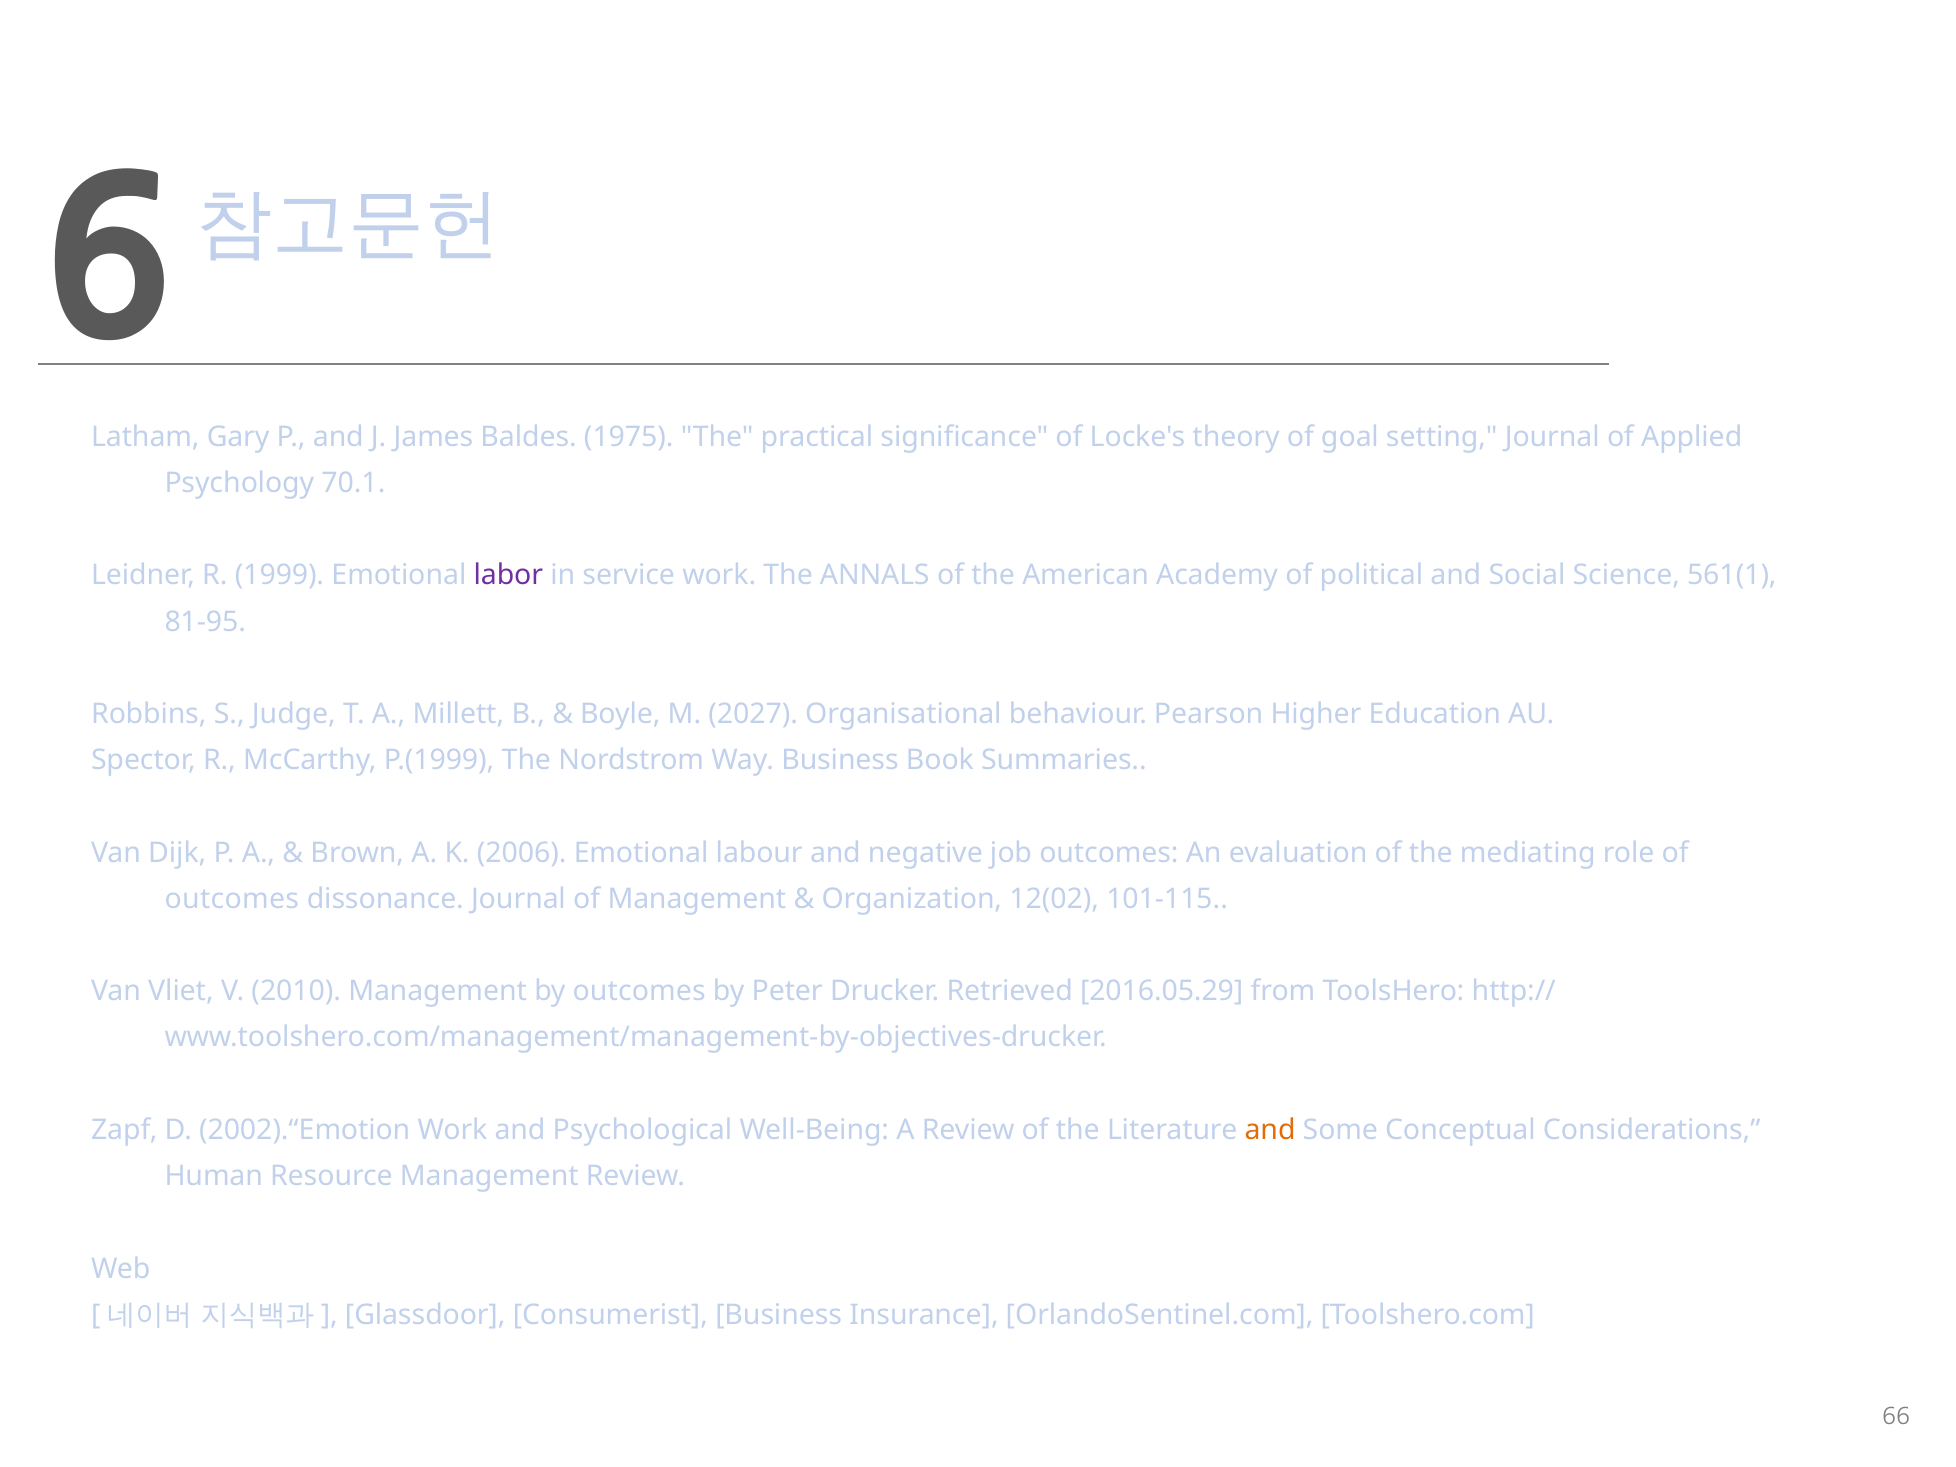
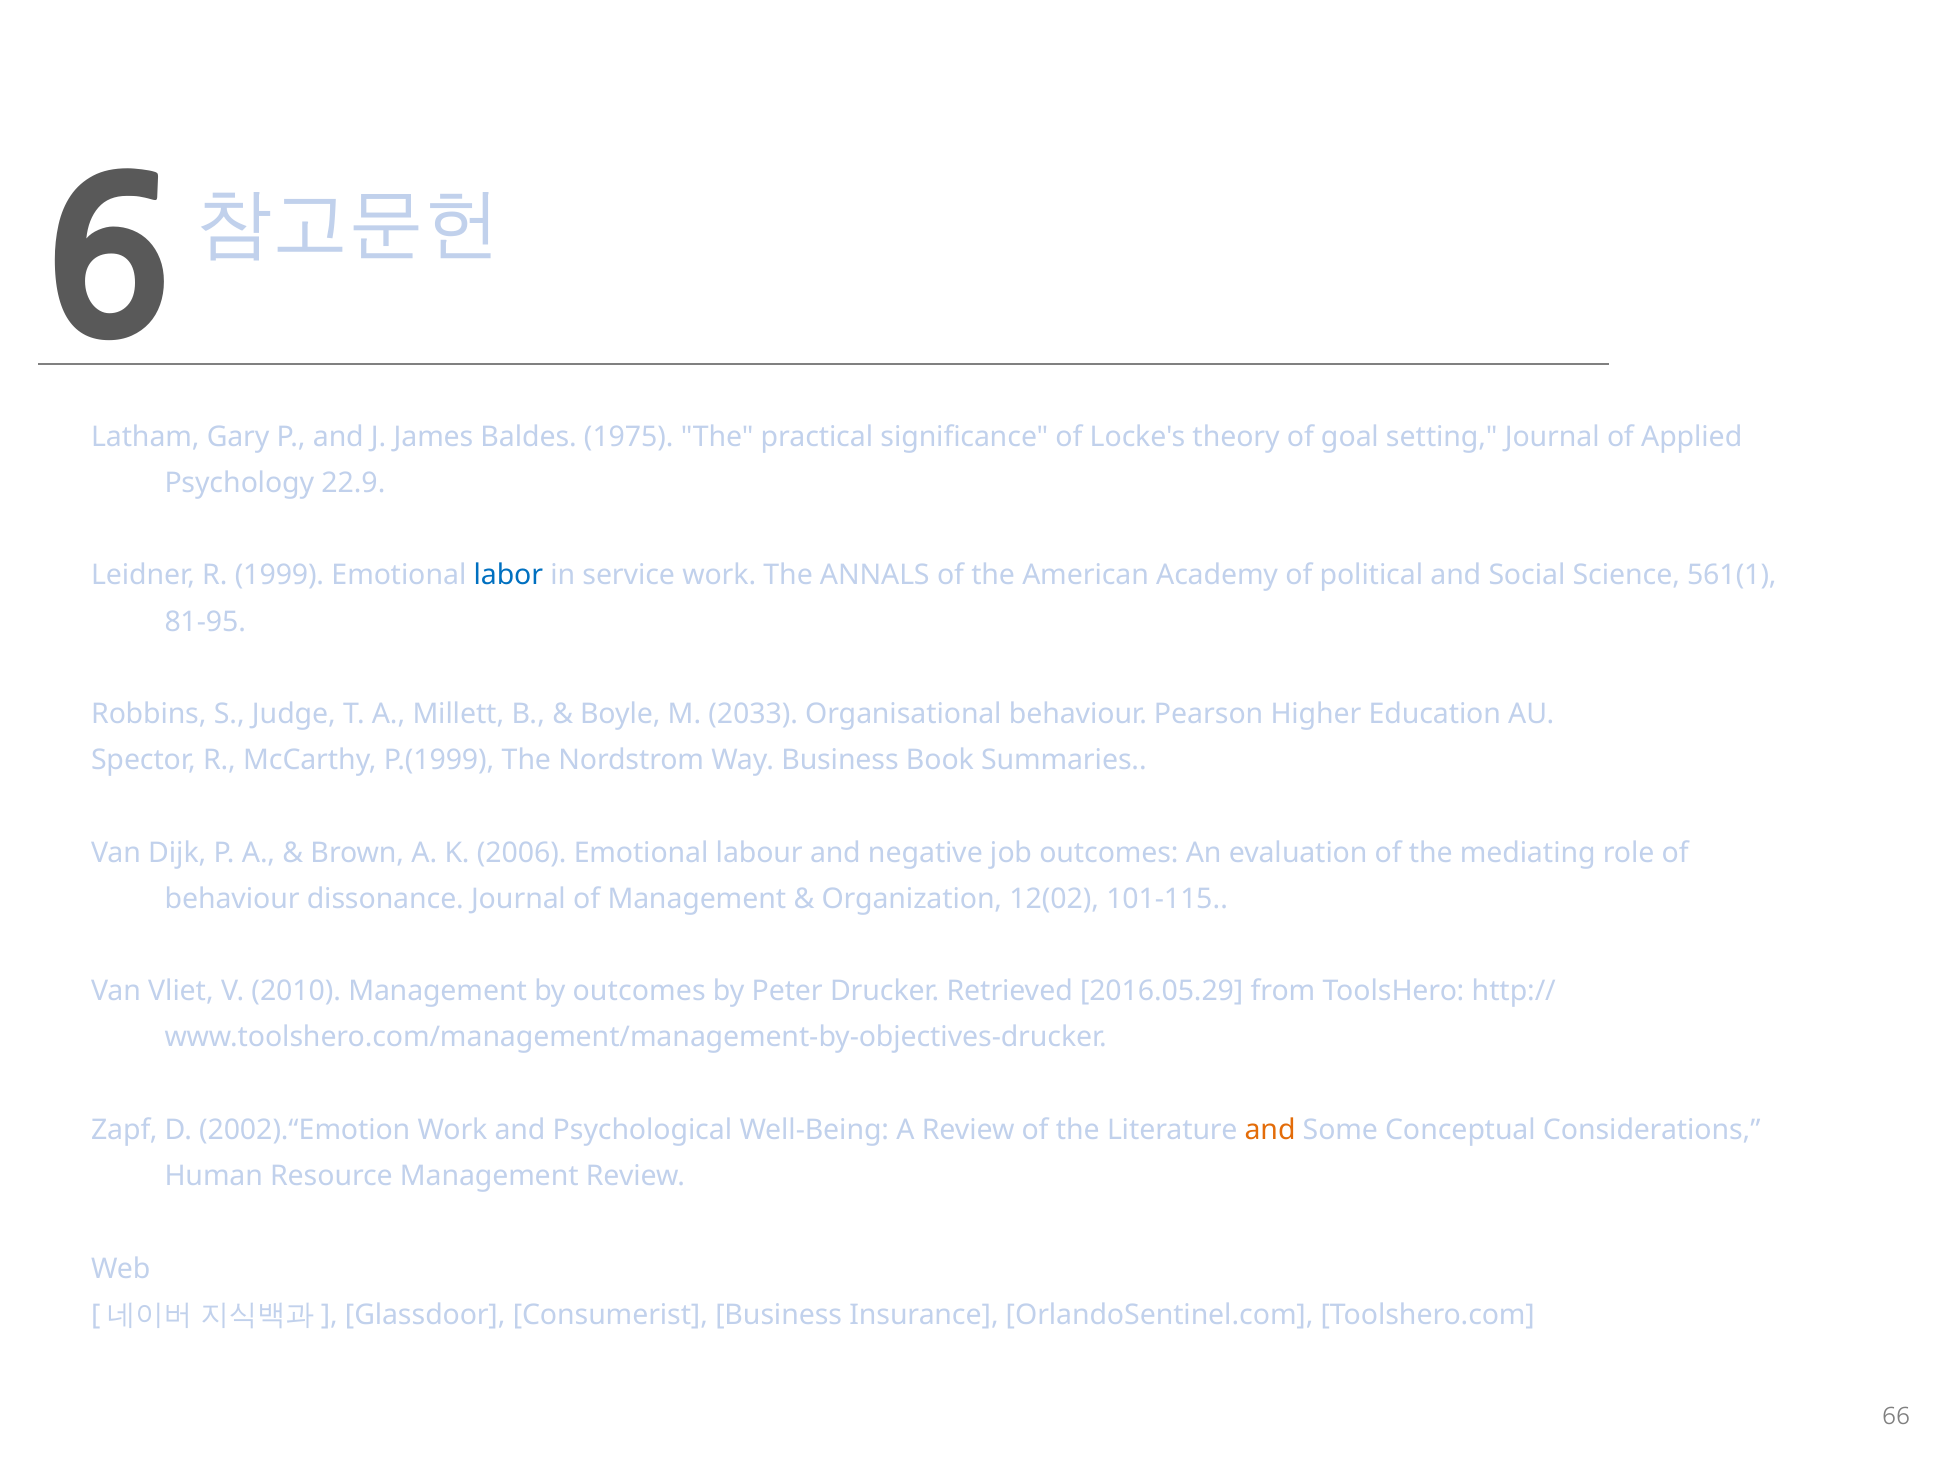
70.1: 70.1 -> 22.9 (353, 483)
labor colour: purple -> blue (508, 576)
2027: 2027 -> 2033 (753, 714)
outcomes: outcomes -> behaviour (232, 899)
